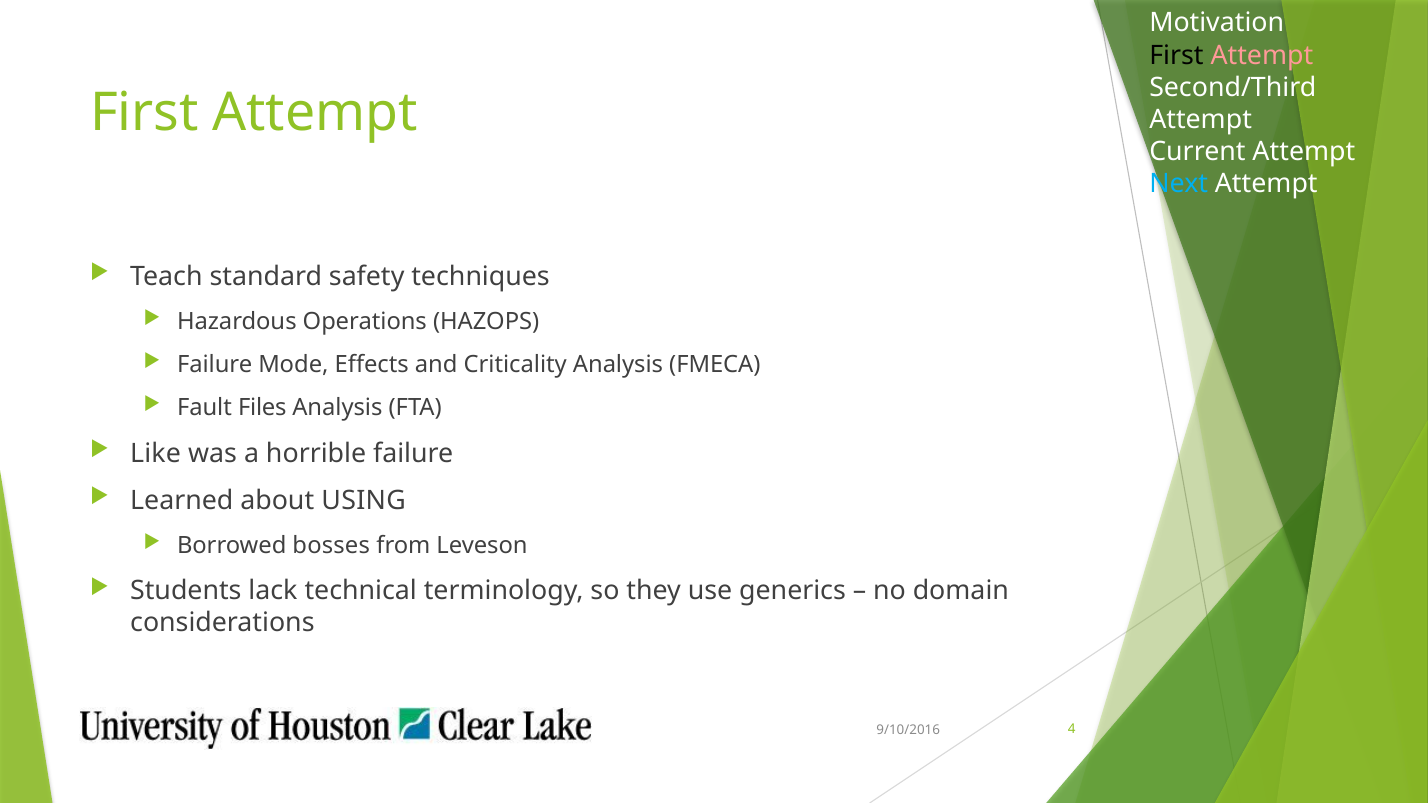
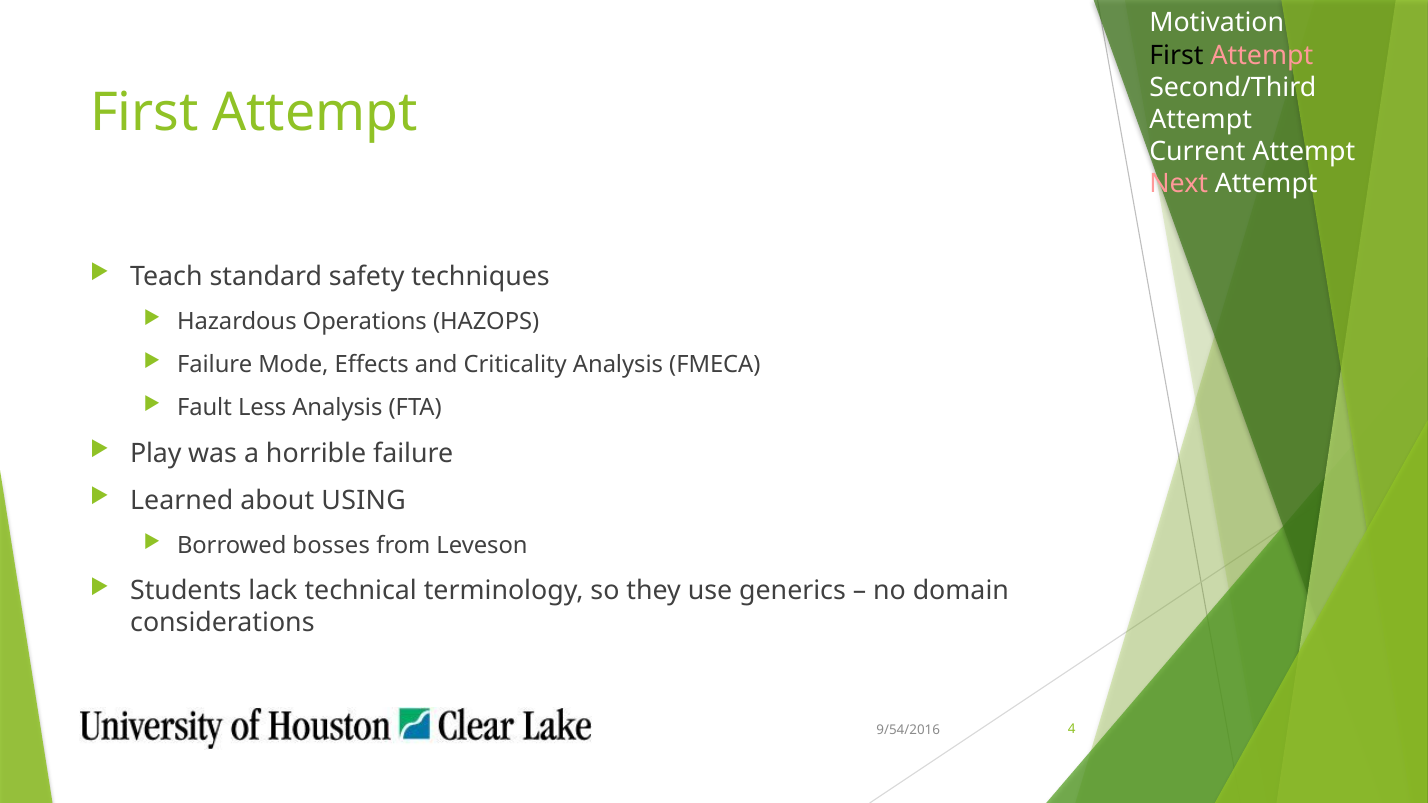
Next colour: light blue -> pink (1179, 184)
Files: Files -> Less (262, 408)
Like: Like -> Play (156, 454)
9/10/2016: 9/10/2016 -> 9/54/2016 (908, 730)
